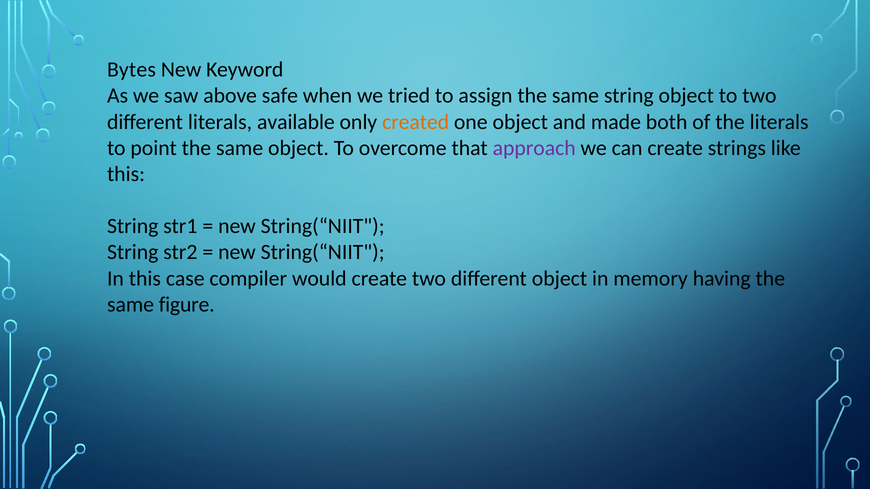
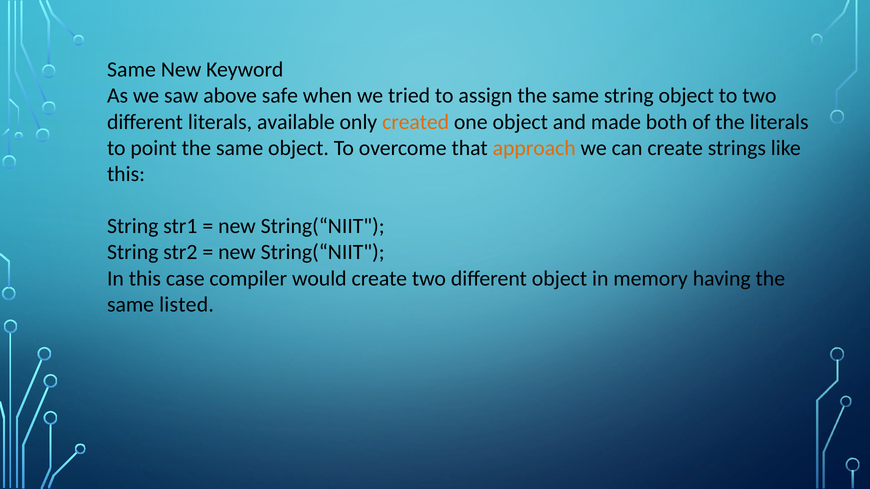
Bytes: Bytes -> Same (131, 70)
approach colour: purple -> orange (534, 148)
figure: figure -> listed (187, 305)
